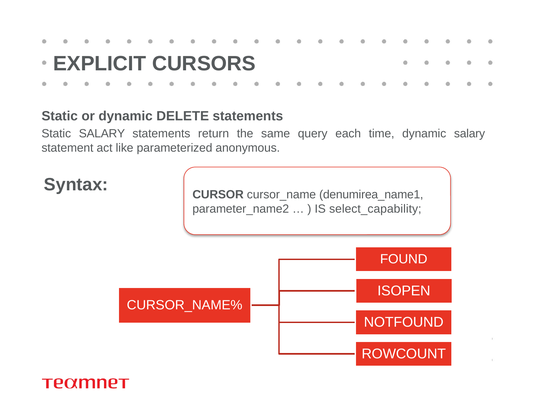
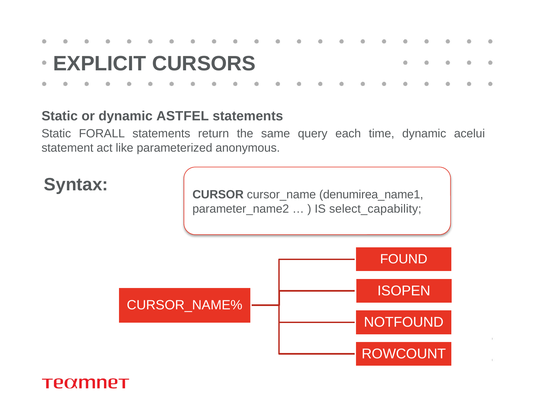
DELETE: DELETE -> ASTFEL (183, 116)
Static SALARY: SALARY -> FORALL (102, 133)
dynamic salary: salary -> acelui (469, 133)
